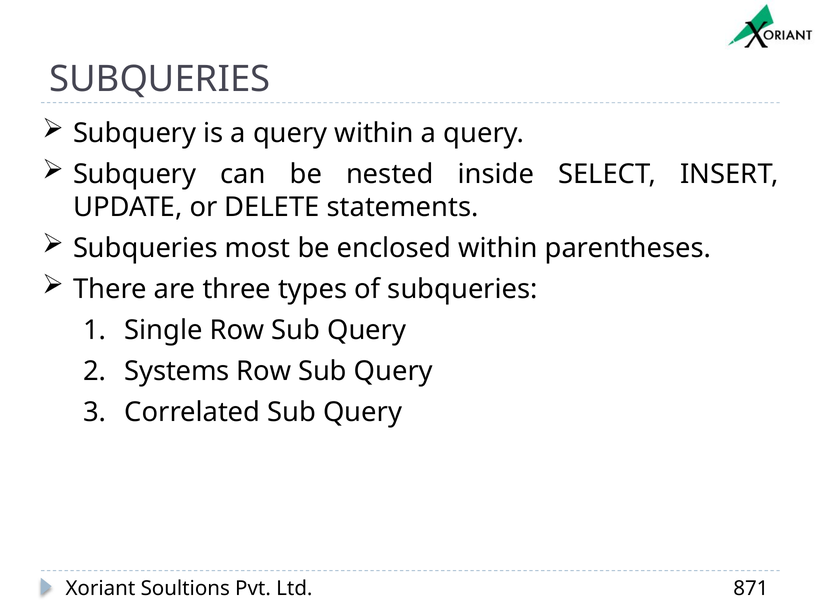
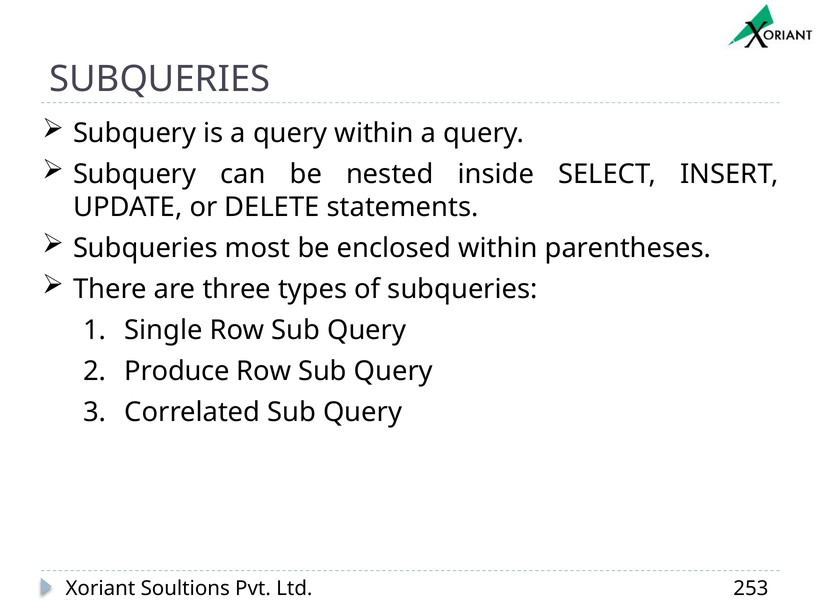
Systems: Systems -> Produce (177, 371)
871: 871 -> 253 (751, 588)
